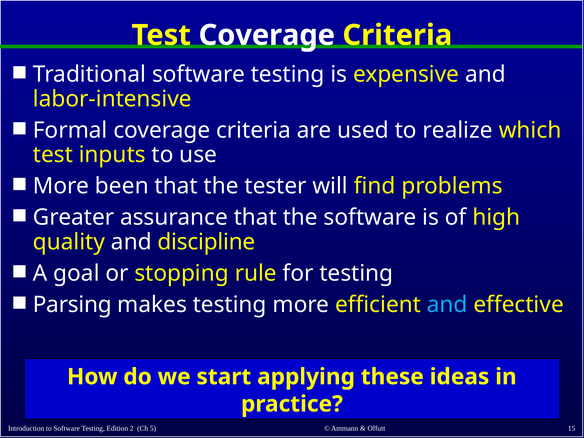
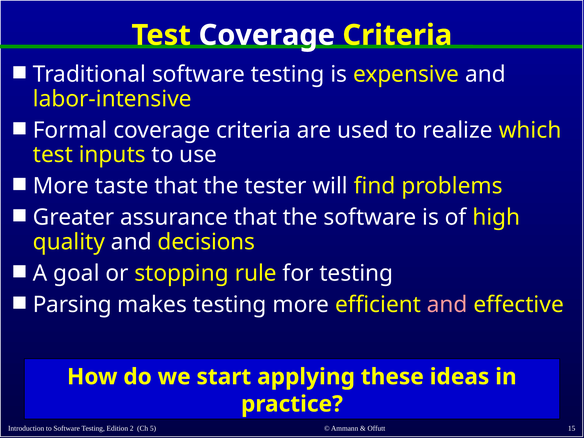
been: been -> taste (122, 186)
discipline: discipline -> decisions (206, 242)
and colour: light blue -> pink (447, 305)
